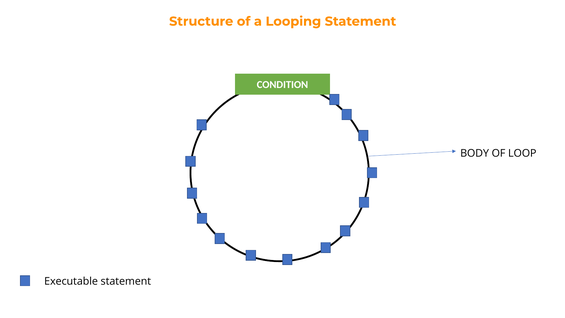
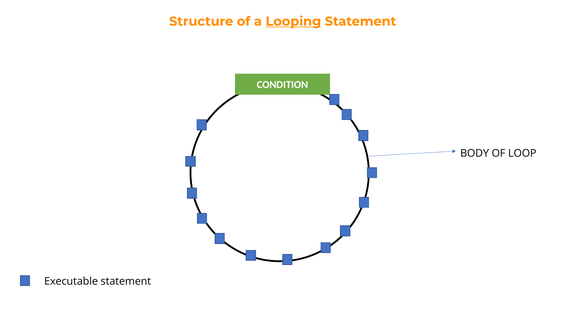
Looping underline: none -> present (293, 21)
